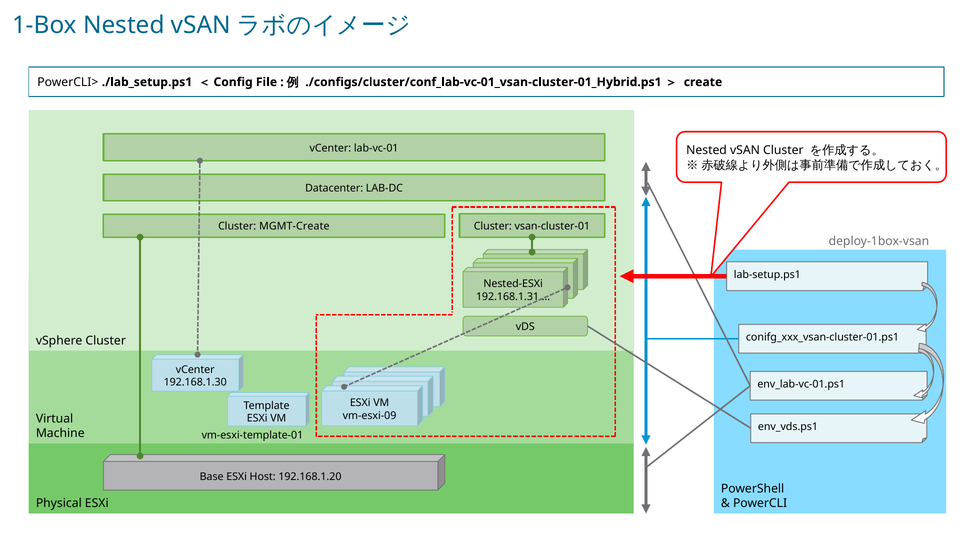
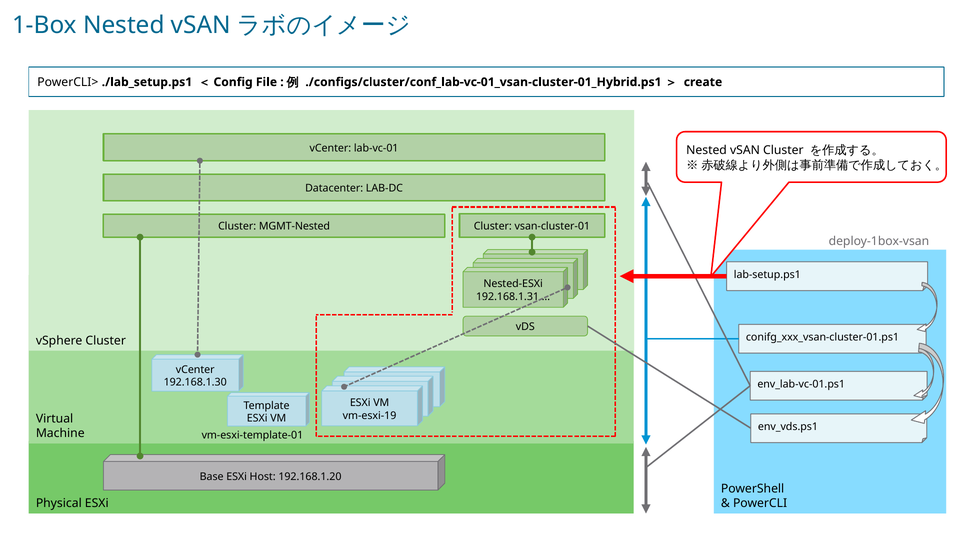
MGMT-Create: MGMT-Create -> MGMT-Nested (294, 227)
vm-esxi-09: vm-esxi-09 -> vm-esxi-19 (370, 416)
